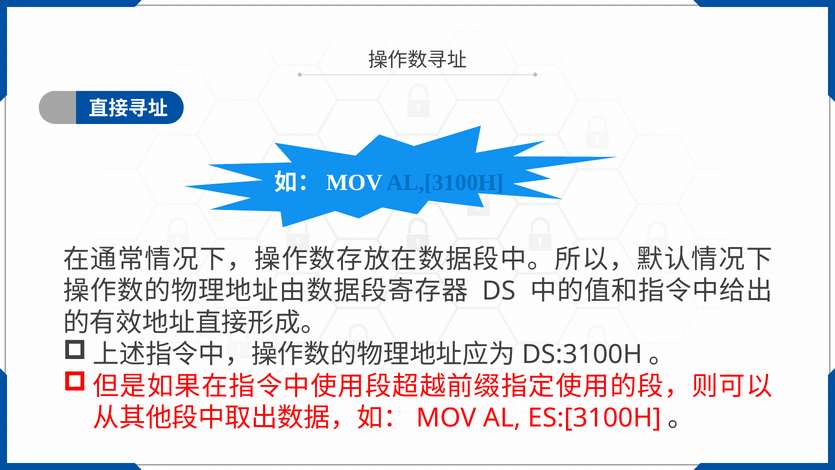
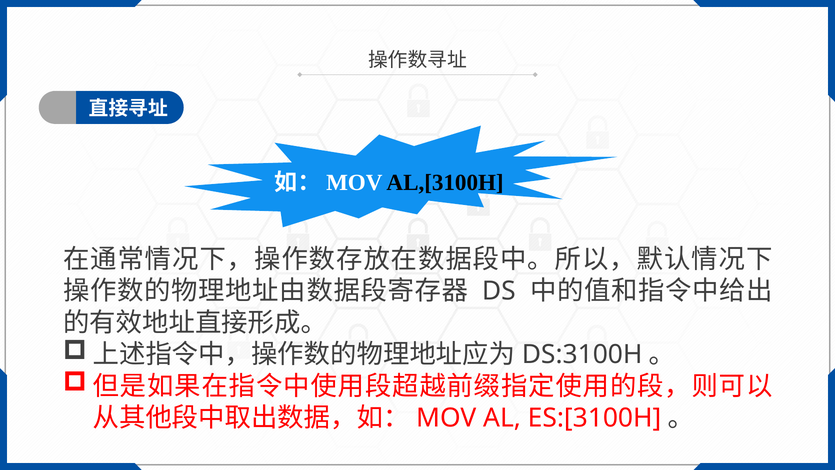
AL,[3100H colour: blue -> black (445, 182)
